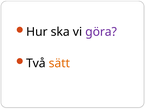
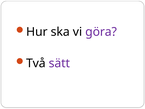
sätt colour: orange -> purple (59, 63)
